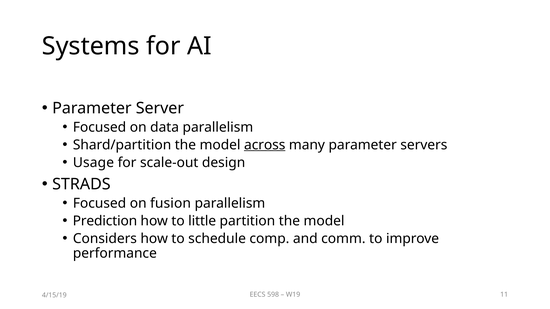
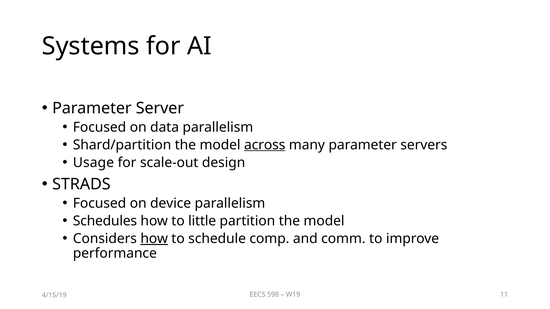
fusion: fusion -> device (171, 203)
Prediction: Prediction -> Schedules (105, 221)
how underline: none -> present (154, 239)
